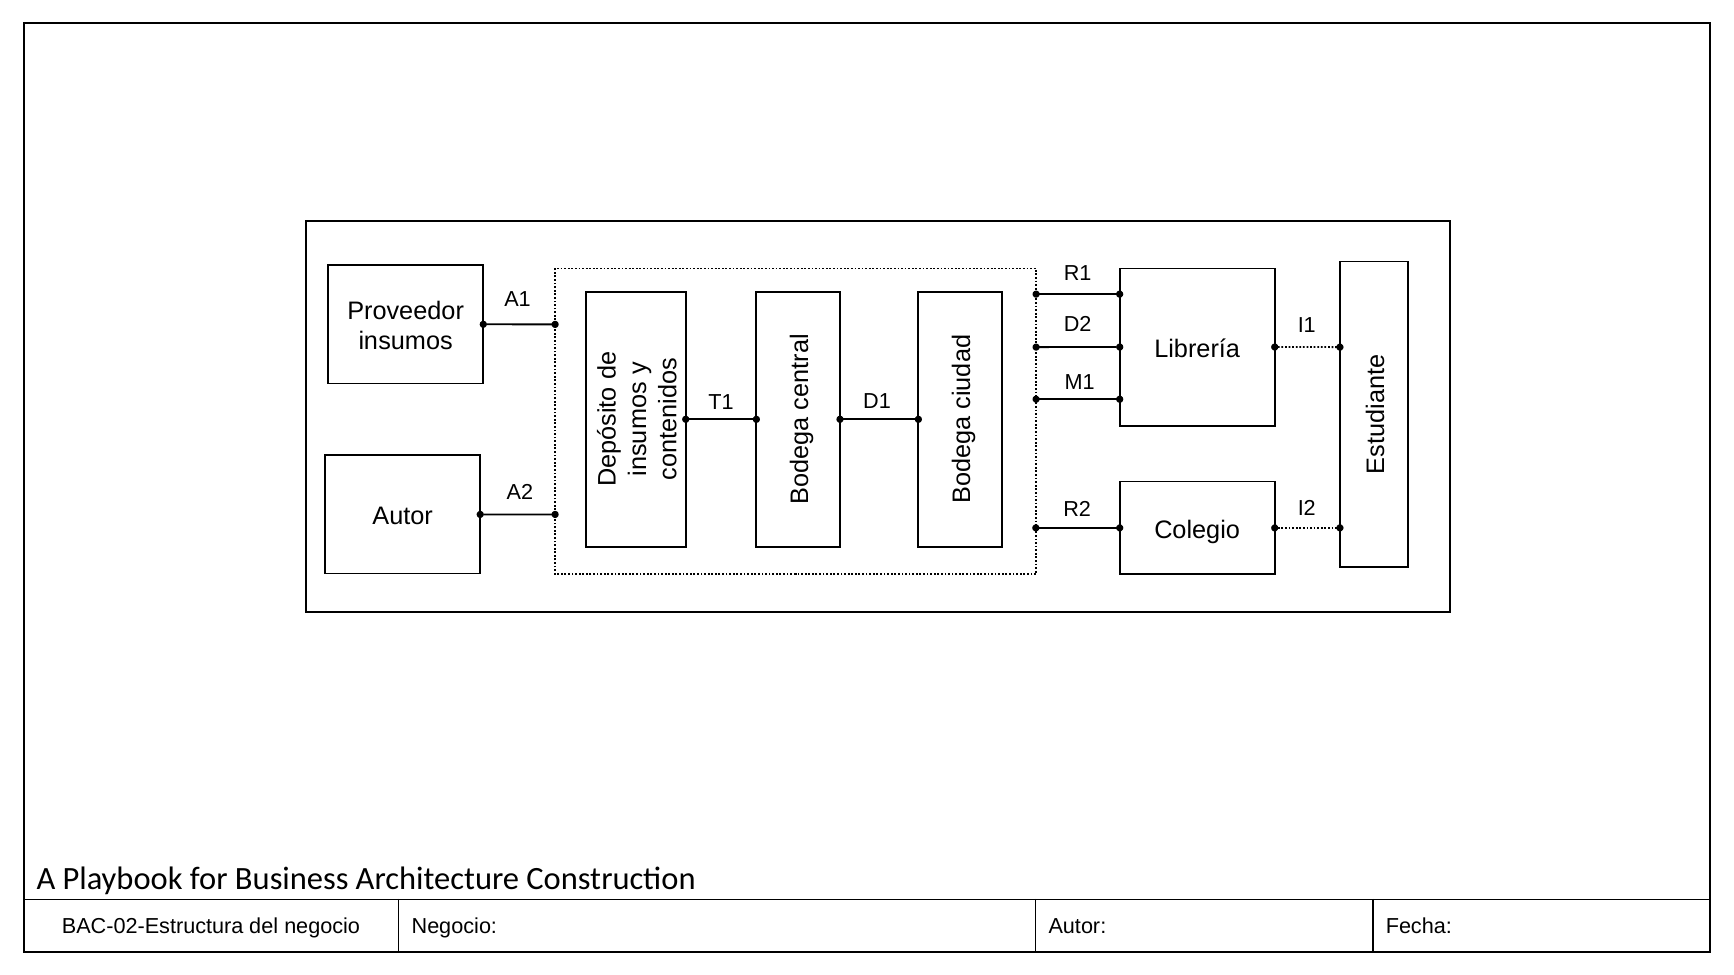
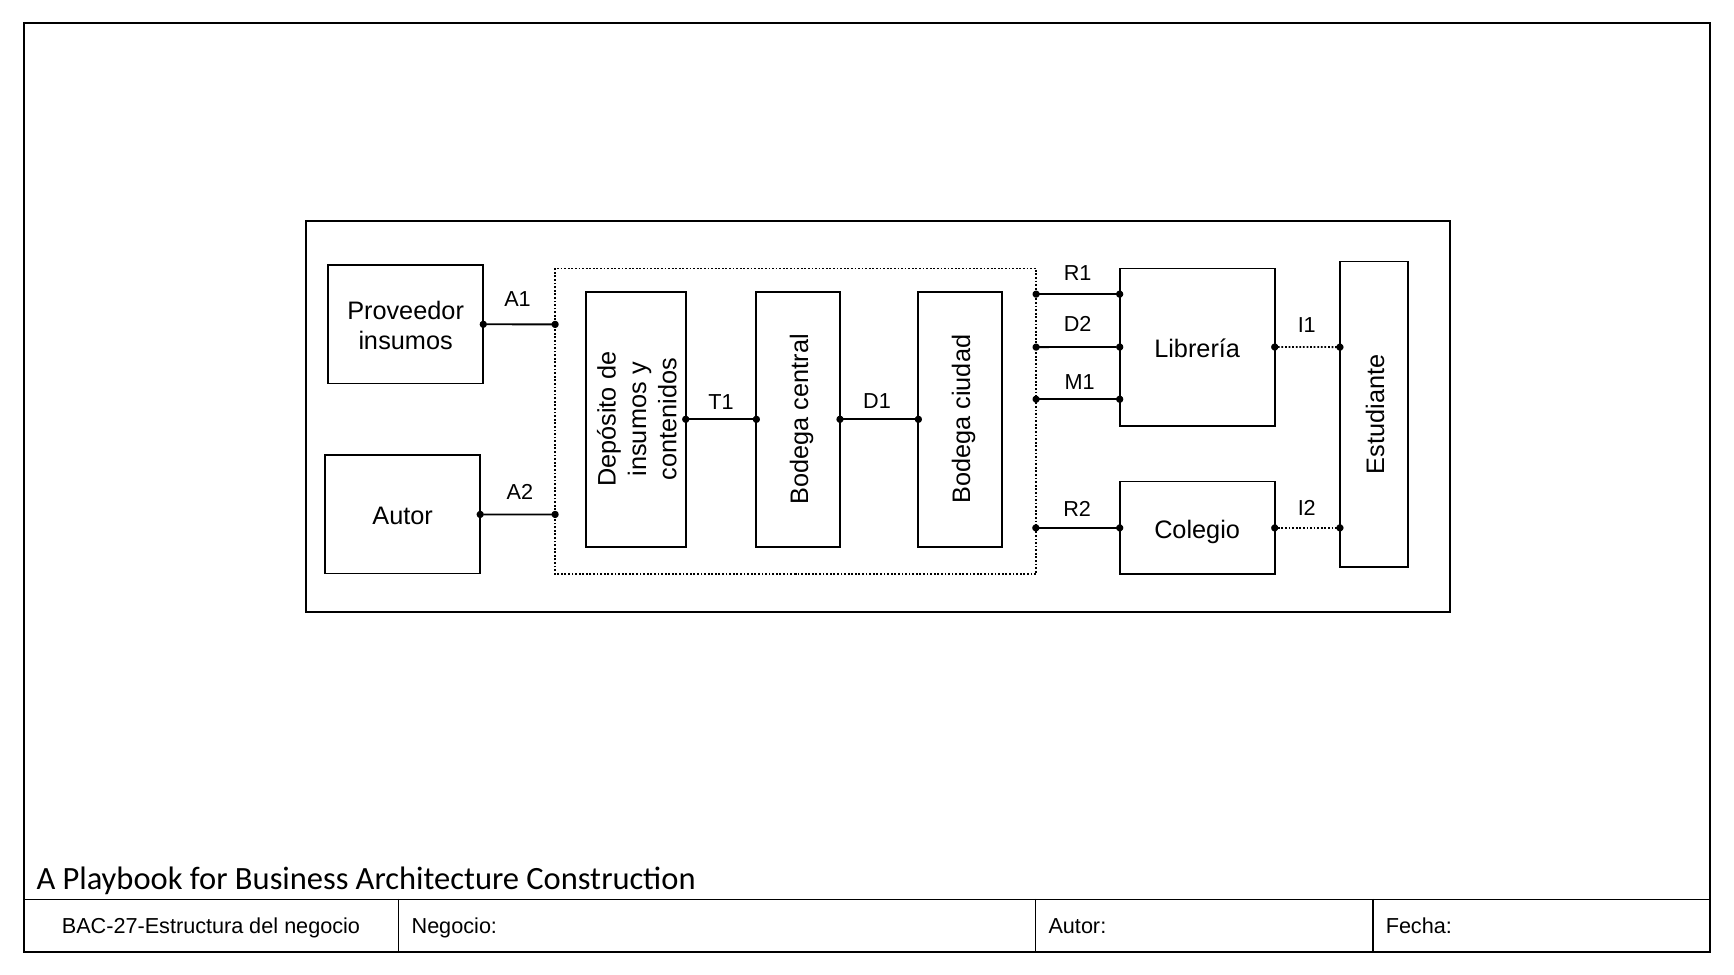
BAC-02-Estructura: BAC-02-Estructura -> BAC-27-Estructura (153, 927)
